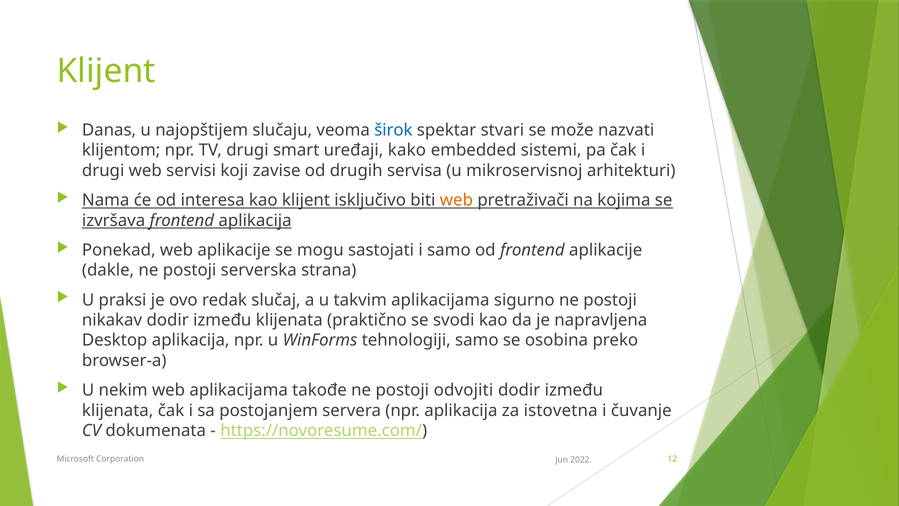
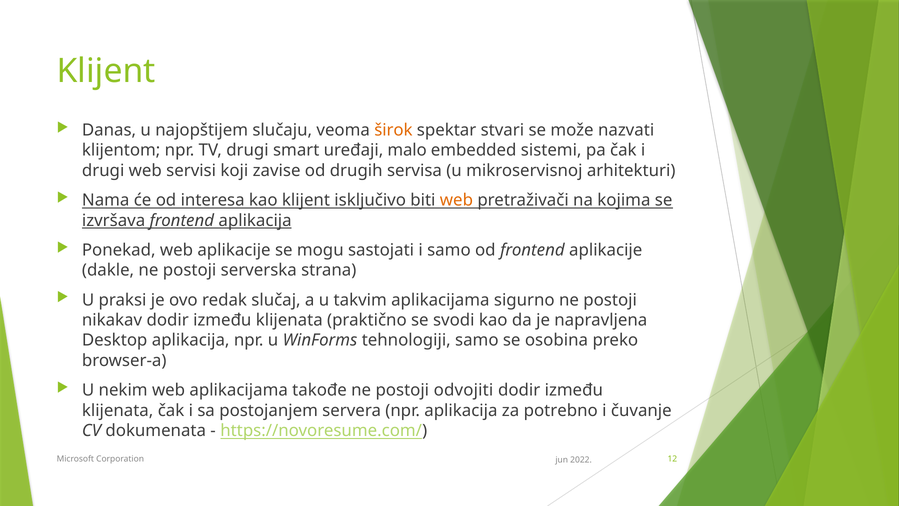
širok colour: blue -> orange (393, 130)
kako: kako -> malo (407, 150)
istovetna: istovetna -> potrebno (561, 410)
